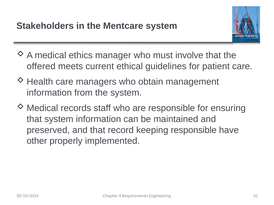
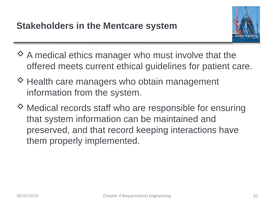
keeping responsible: responsible -> interactions (194, 130)
other: other -> them (37, 141)
